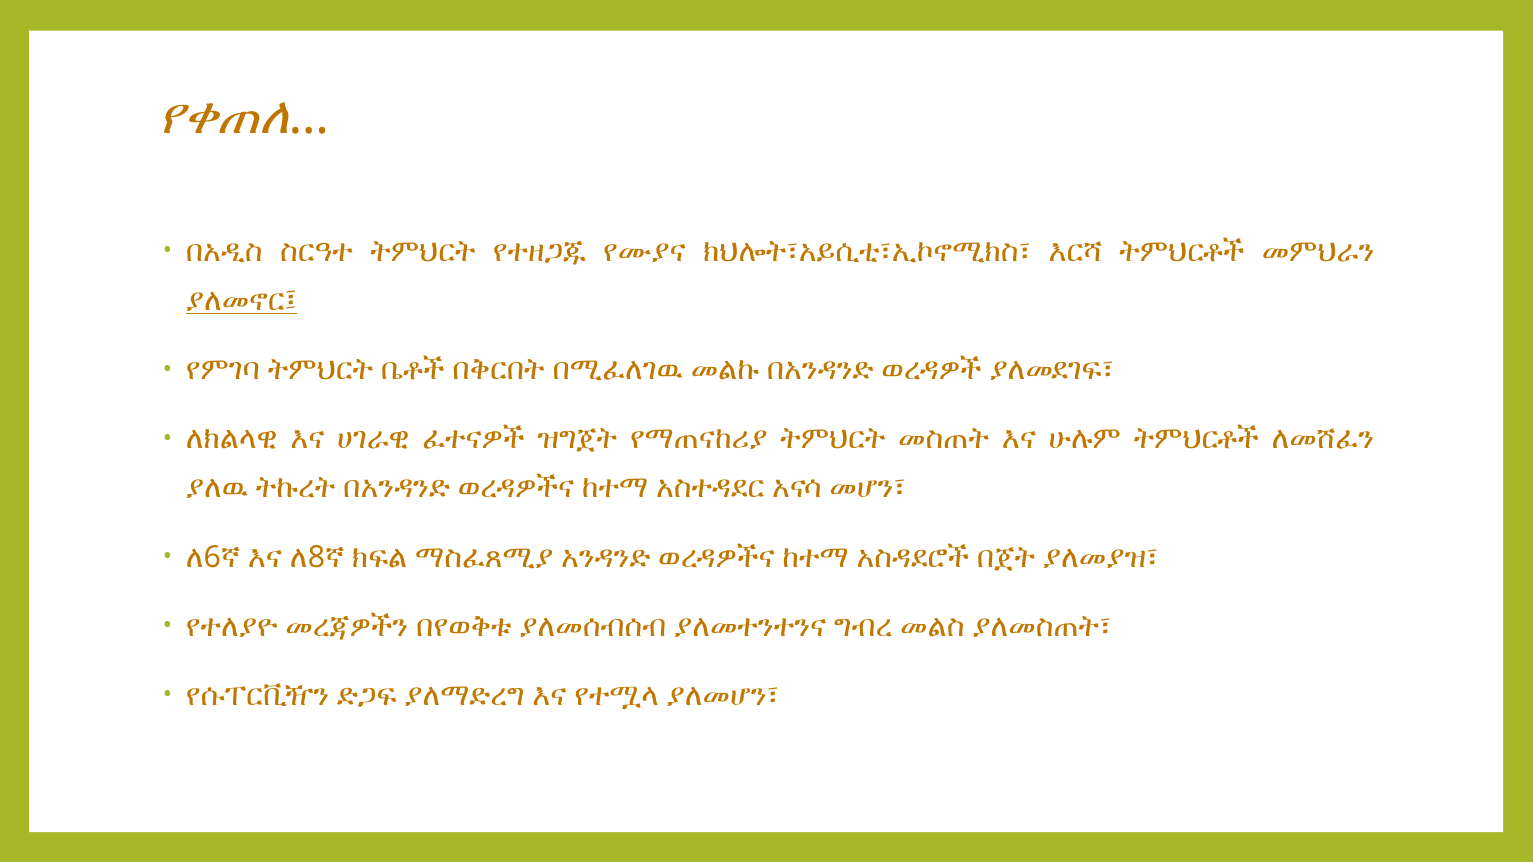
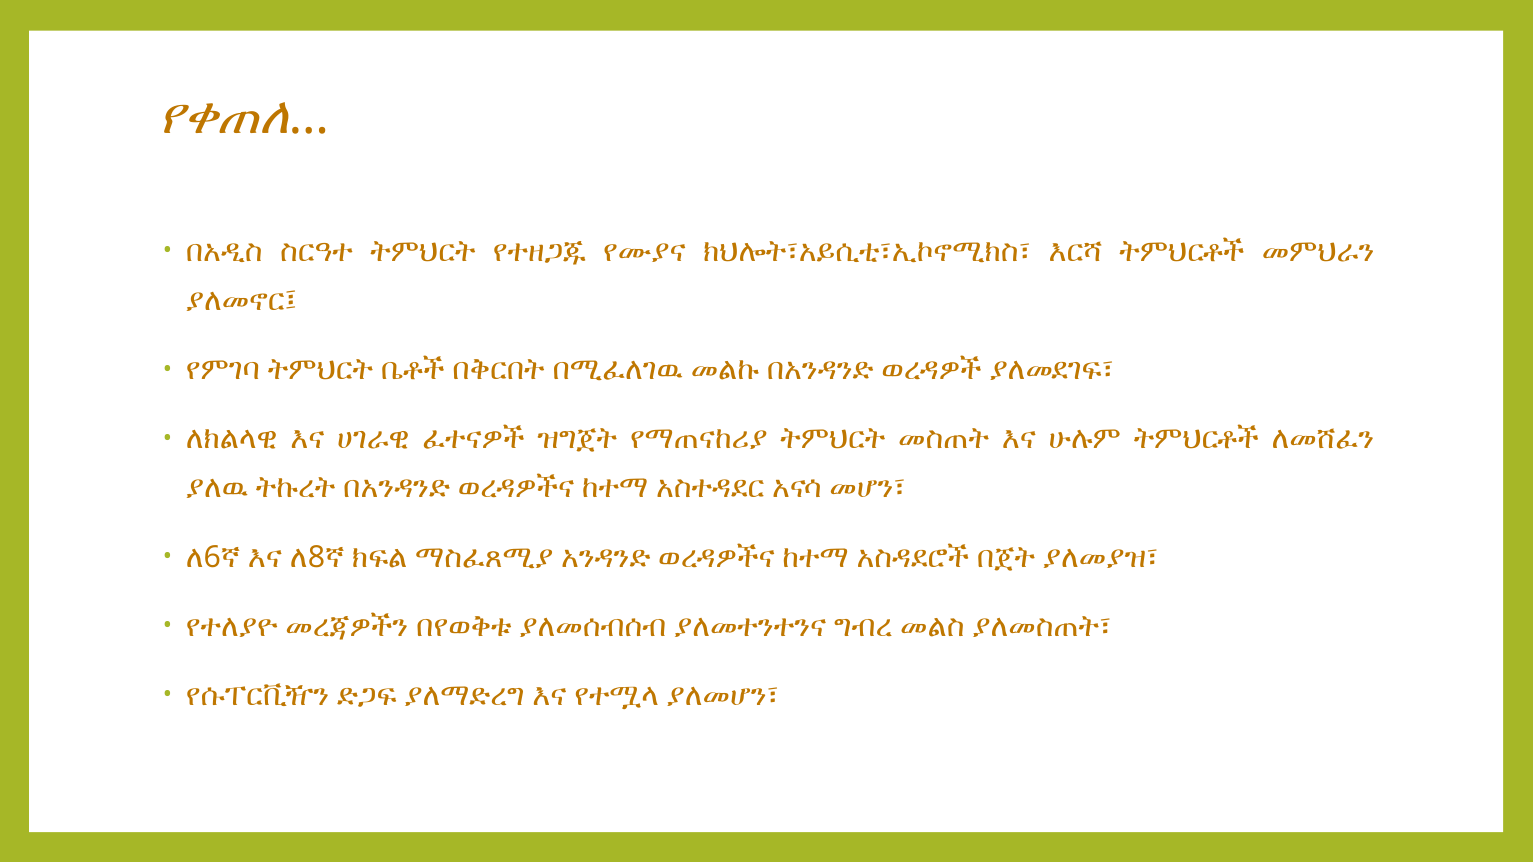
ያለመኖር፤ underline: present -> none (242, 301)
